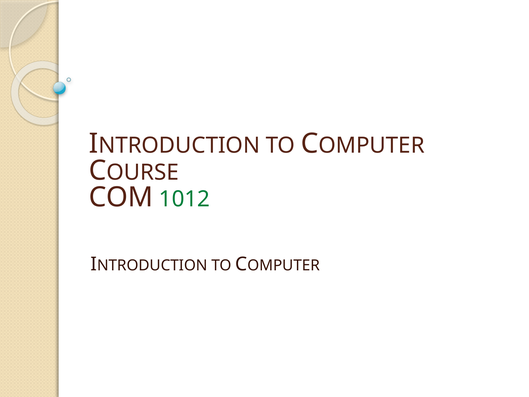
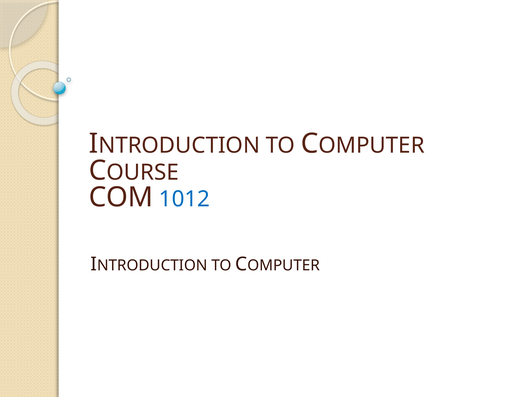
1012 colour: green -> blue (184, 199)
